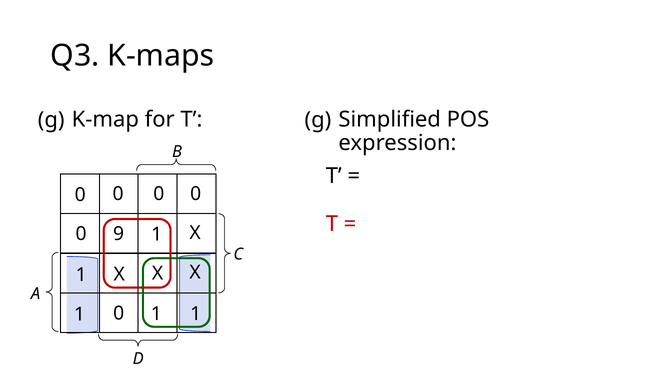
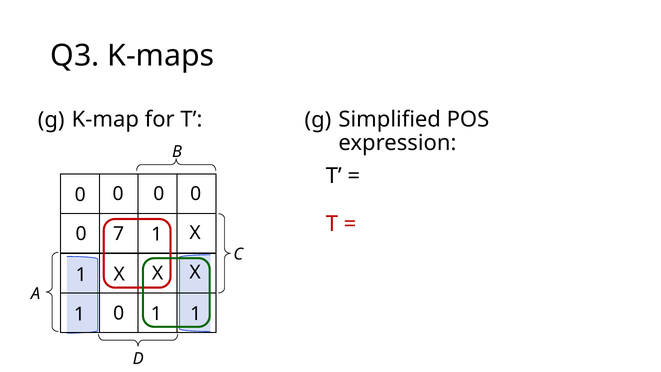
9: 9 -> 7 (119, 234)
